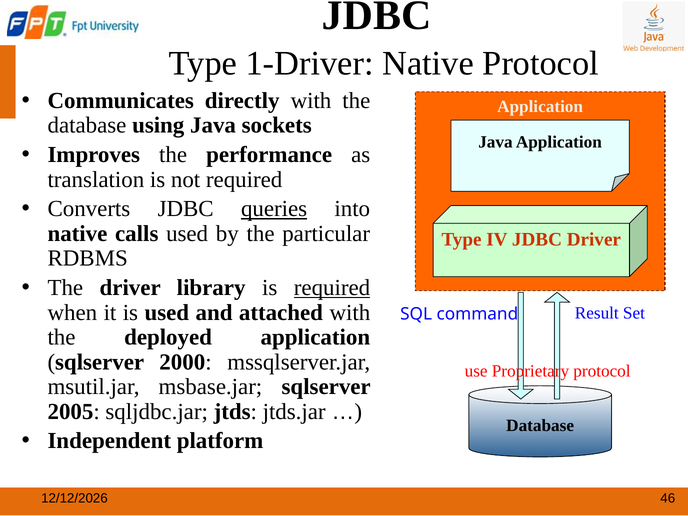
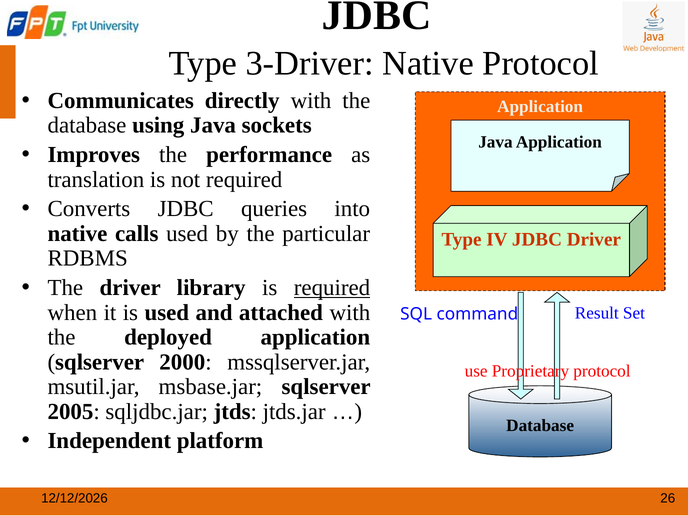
1-Driver: 1-Driver -> 3-Driver (310, 63)
queries underline: present -> none (274, 209)
46: 46 -> 26 (668, 498)
